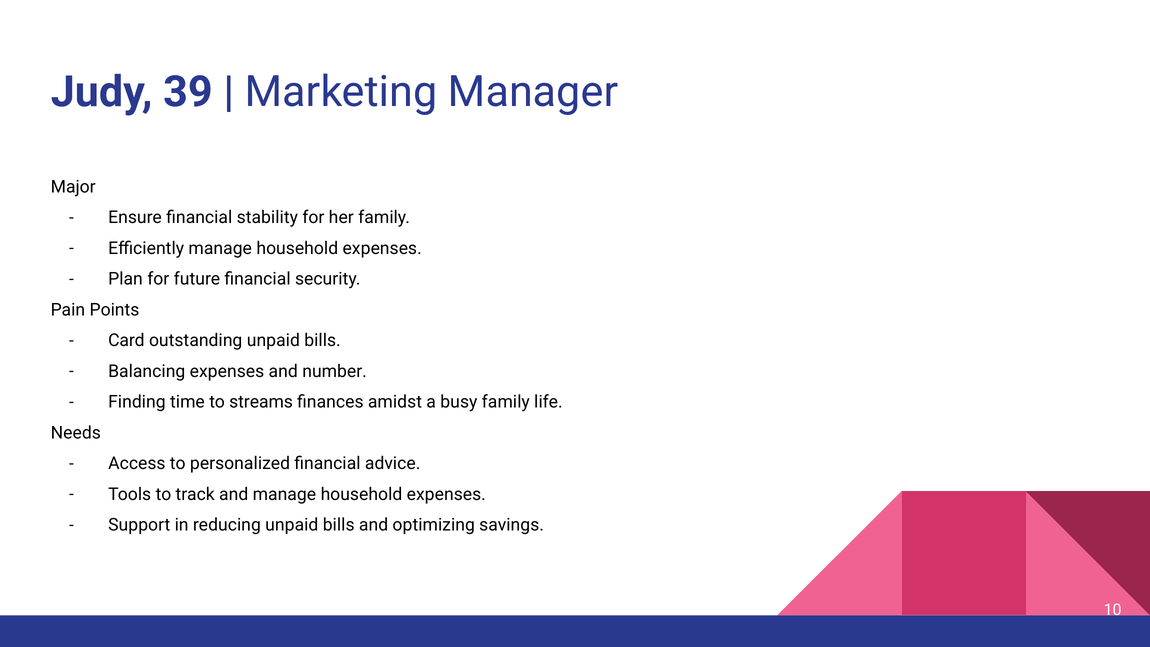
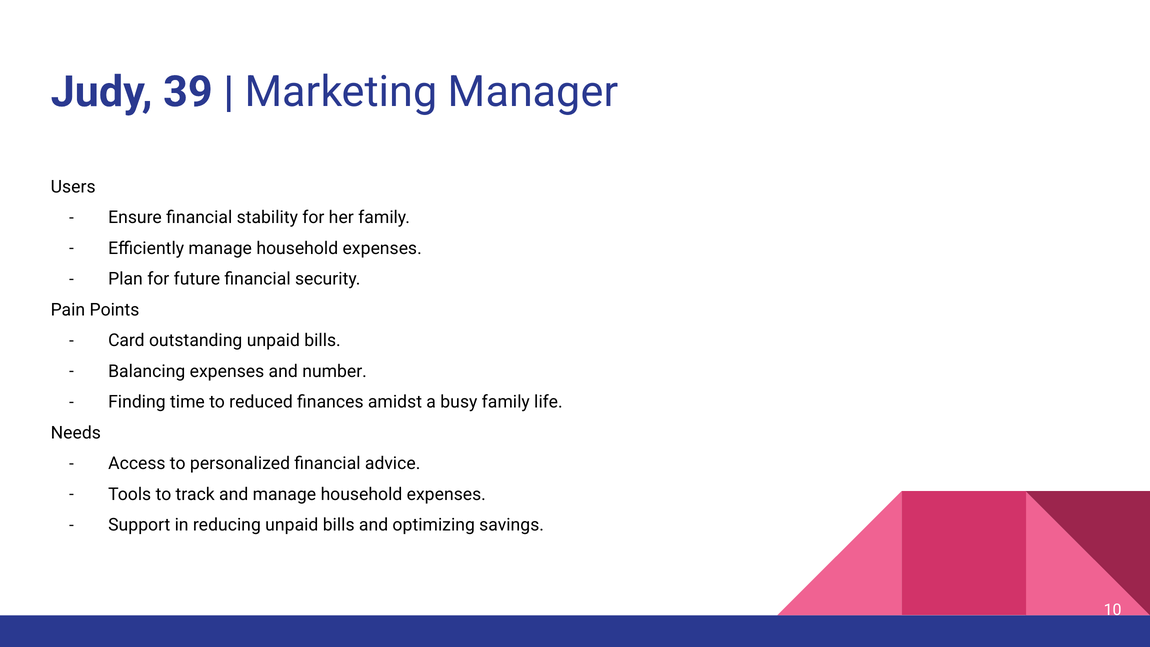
Major: Major -> Users (73, 187)
streams: streams -> reduced (261, 402)
